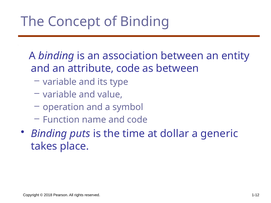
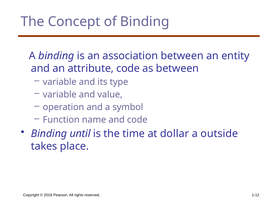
puts: puts -> until (80, 134)
generic: generic -> outside (219, 134)
